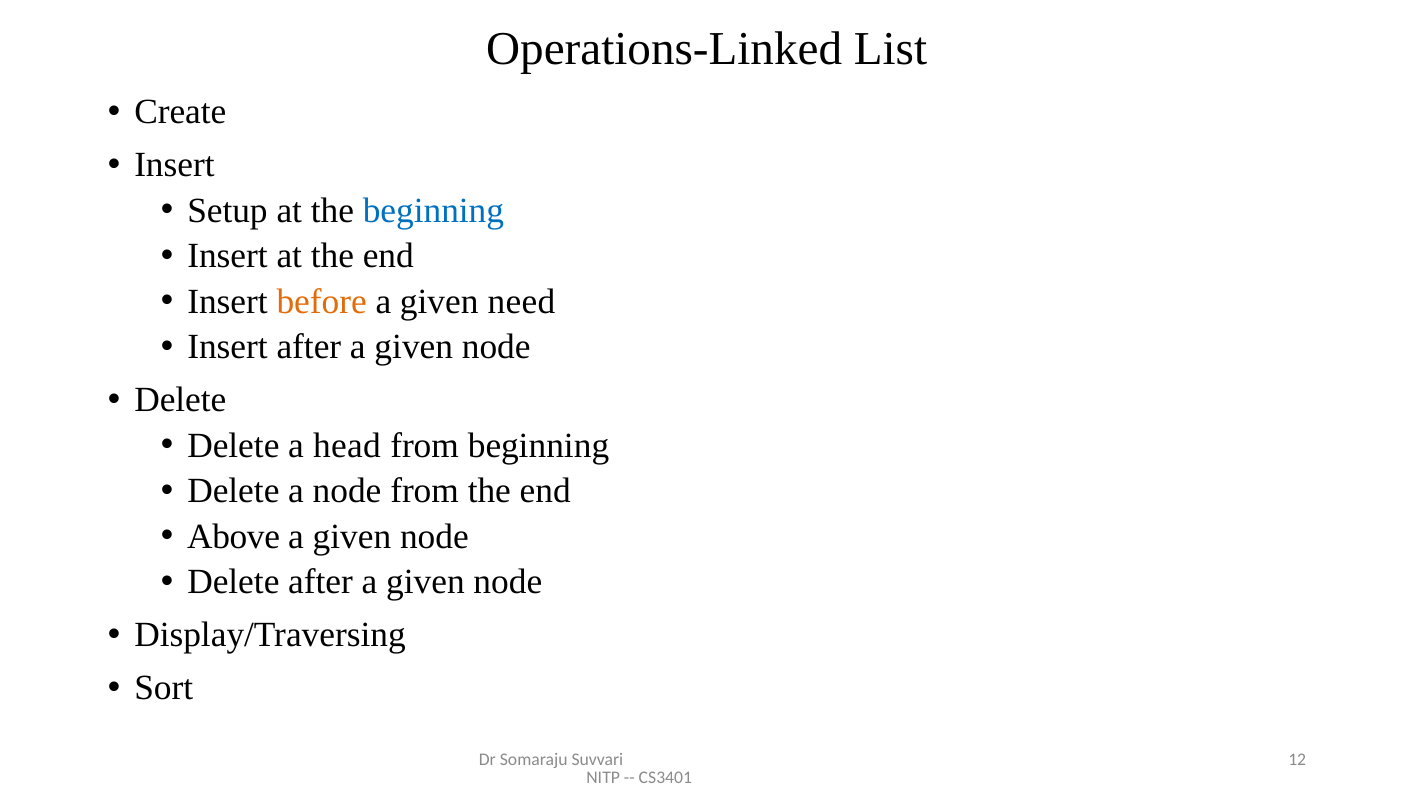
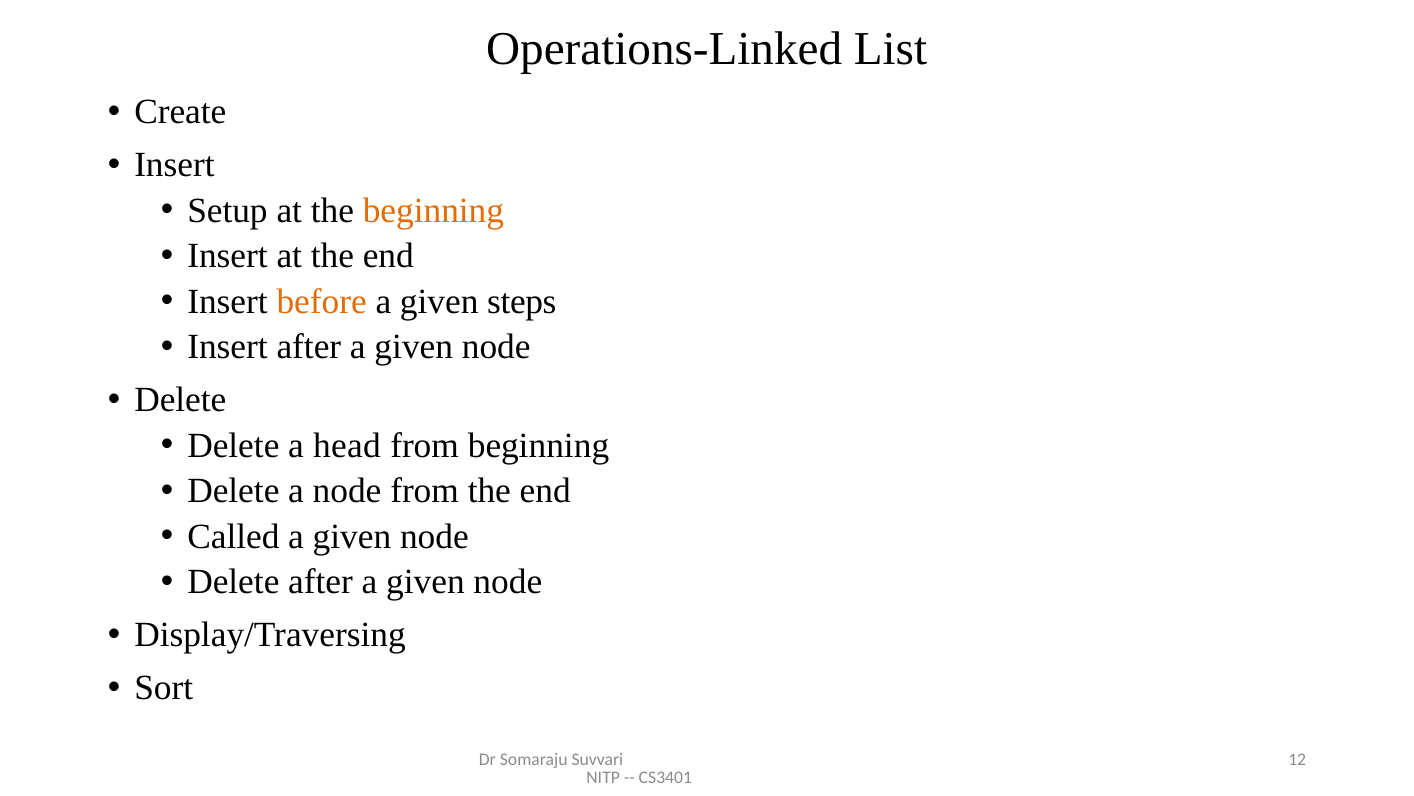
beginning colour: blue -> orange (433, 210)
need: need -> steps (522, 301)
Above: Above -> Called (233, 536)
